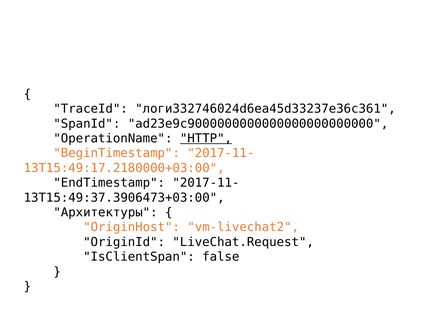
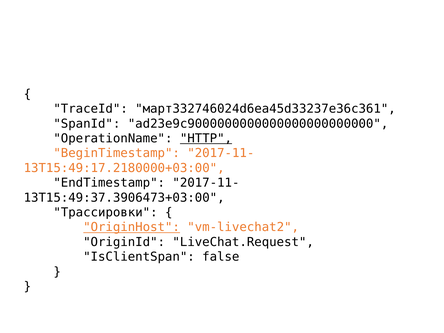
логи332746024d6ea45d33237e36c361: логи332746024d6ea45d33237e36c361 -> март332746024d6ea45d33237e36c361 (265, 109)
Архитектуры: Архитектуры -> Трассировки (106, 212)
OriginHost underline: none -> present (132, 227)
